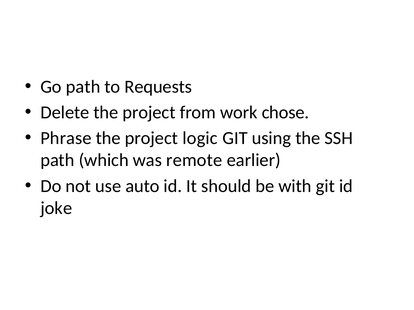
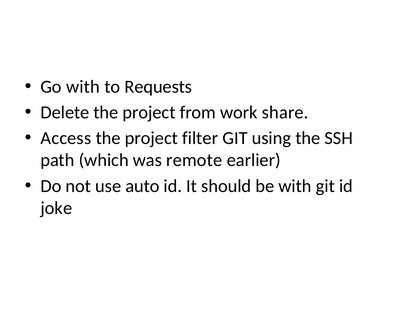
Go path: path -> with (83, 87)
chose: chose -> share (285, 113)
Phrase: Phrase -> Access (66, 138)
logic: logic -> filter (200, 138)
